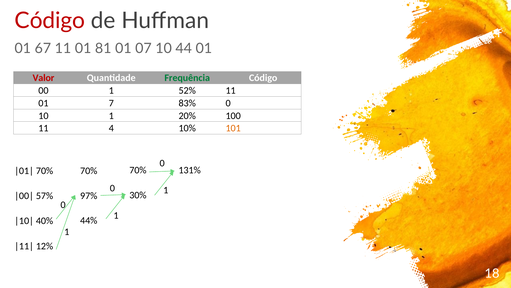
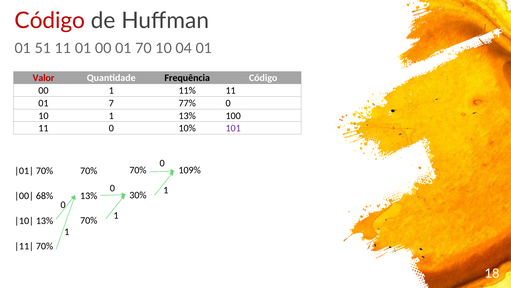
67: 67 -> 51 (43, 48)
01 81: 81 -> 00 (103, 48)
07: 07 -> 70 (143, 48)
44: 44 -> 04 (184, 48)
Frequência colour: green -> black (187, 78)
52%: 52% -> 11% (187, 90)
83%: 83% -> 77% (187, 103)
1 20%: 20% -> 13% (187, 115)
11 4: 4 -> 0 (111, 128)
101 colour: orange -> purple (233, 128)
131%: 131% -> 109% (190, 170)
57%: 57% -> 68% (45, 195)
97%: 97% -> 13% (89, 195)
44%: 44% -> 70% (89, 220)
40%: 40% -> 13% (45, 221)
12%: 12% -> 70% (45, 246)
